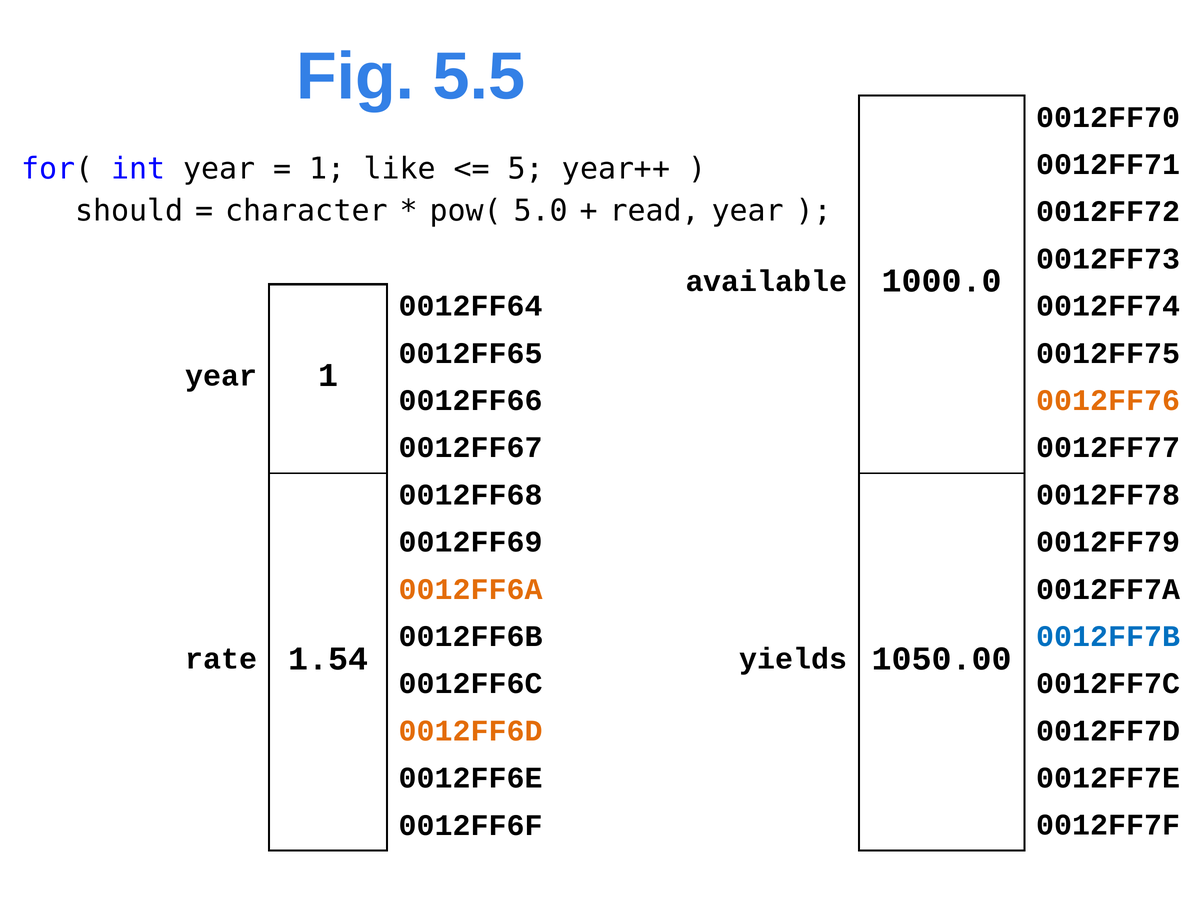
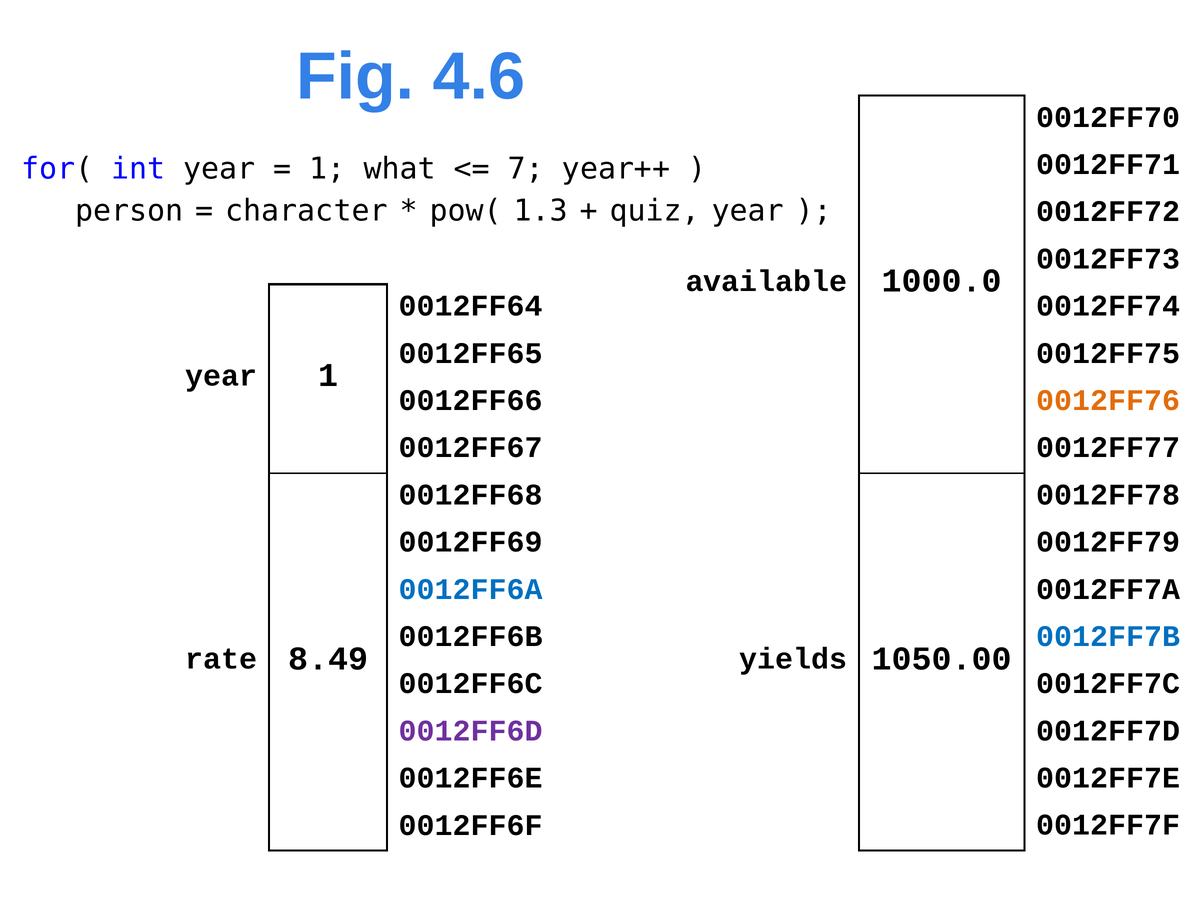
5.5: 5.5 -> 4.6 (479, 77)
like: like -> what (400, 169)
5: 5 -> 7 (526, 169)
should: should -> person (129, 211)
5.0: 5.0 -> 1.3 (541, 211)
read: read -> quiz (655, 211)
0012FF6A colour: orange -> blue (471, 589)
1.54: 1.54 -> 8.49 (328, 659)
0012FF6D colour: orange -> purple (471, 731)
